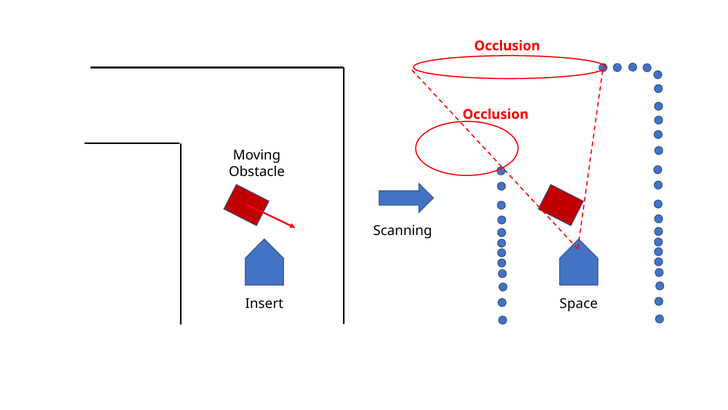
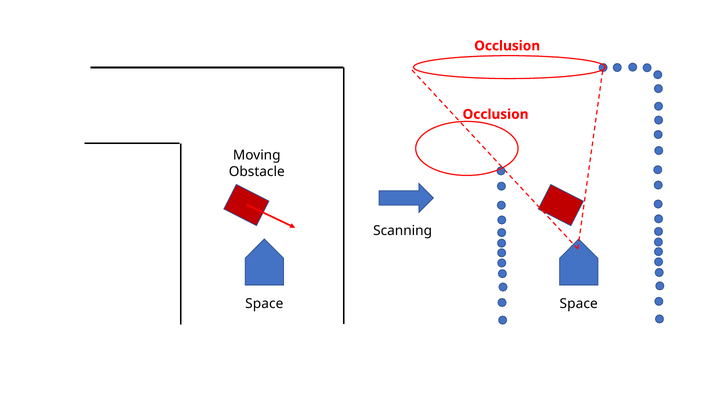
Insert: Insert -> Space (264, 303)
